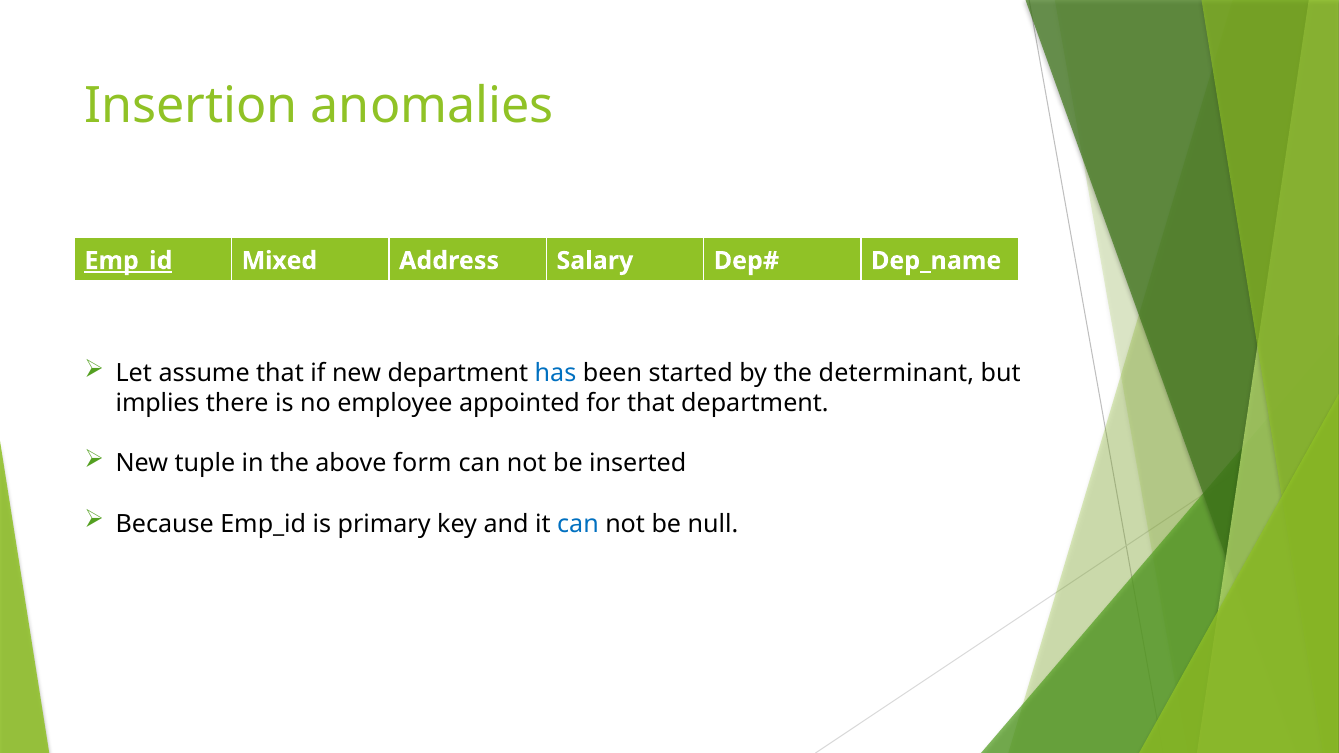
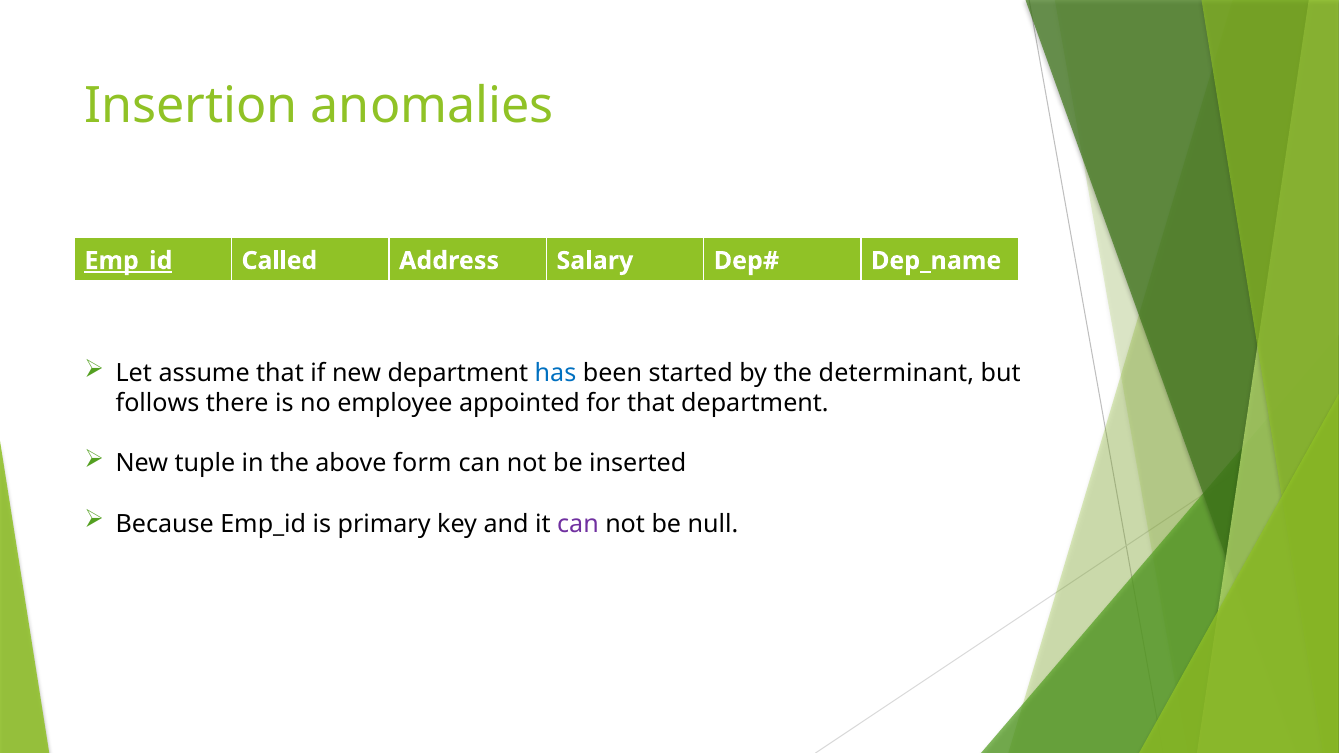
Mixed: Mixed -> Called (279, 261)
implies: implies -> follows (157, 403)
can colour: blue -> purple (578, 524)
